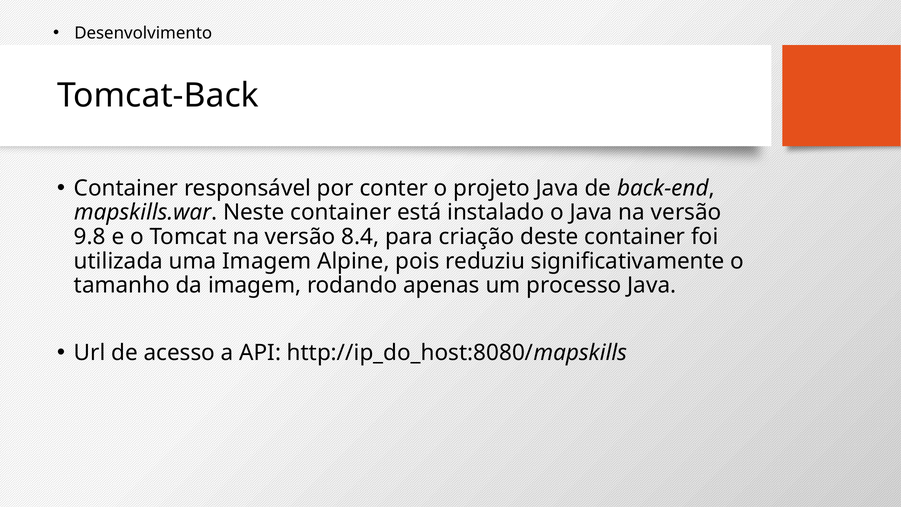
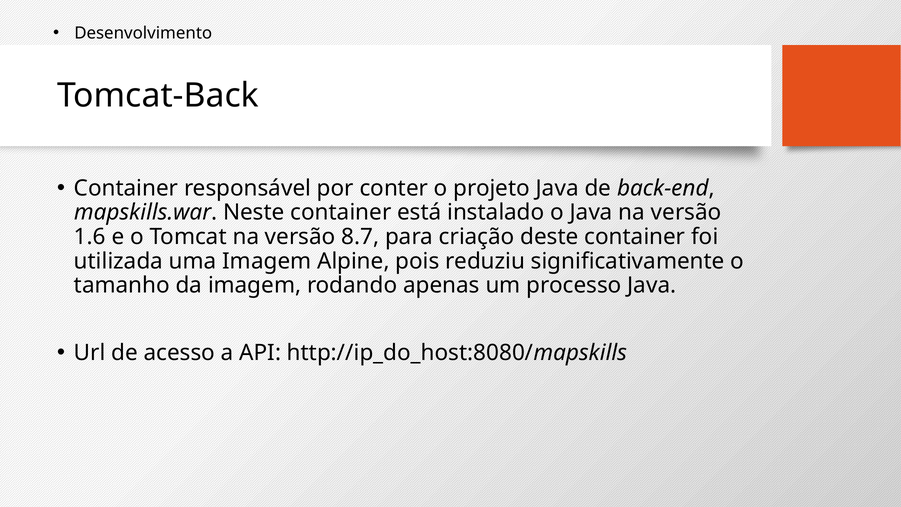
9.8: 9.8 -> 1.6 (90, 237)
8.4: 8.4 -> 8.7 (360, 237)
